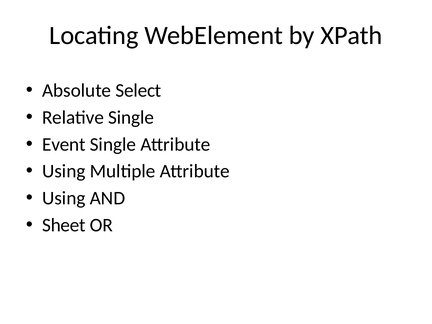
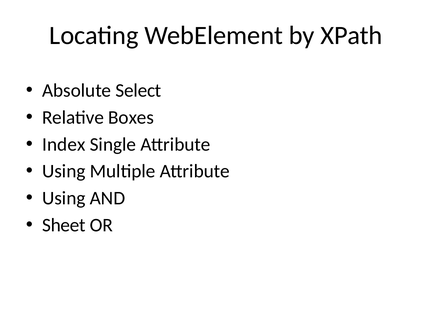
Relative Single: Single -> Boxes (131, 118)
Event: Event -> Index (64, 144)
